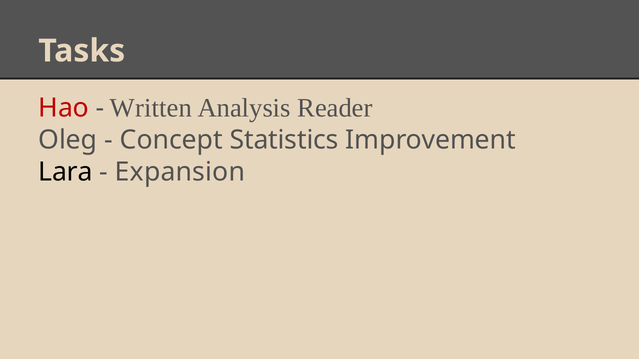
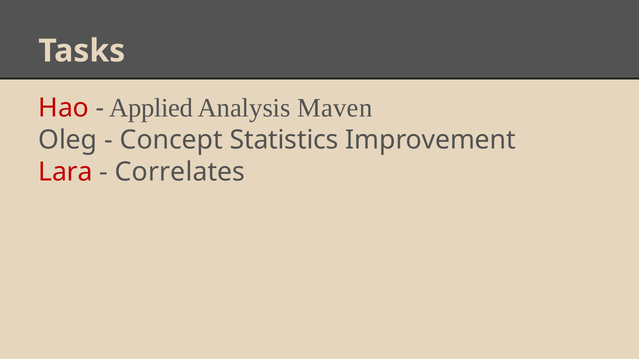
Written: Written -> Applied (151, 108)
Reader: Reader -> Maven (335, 108)
Lara colour: black -> red (66, 172)
Expansion: Expansion -> Correlates (180, 172)
